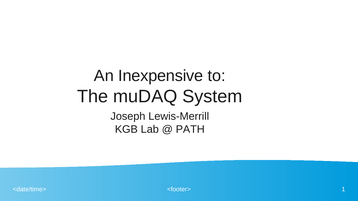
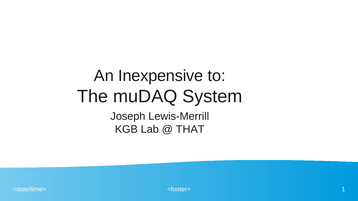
PATH: PATH -> THAT (190, 129)
